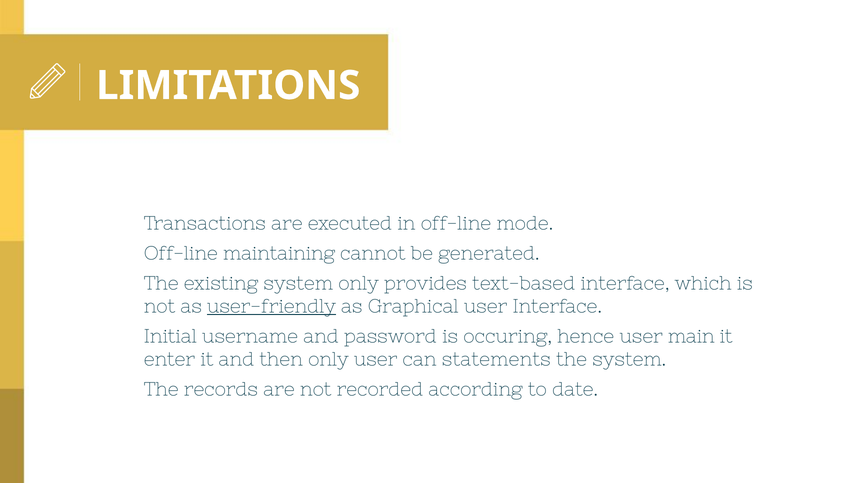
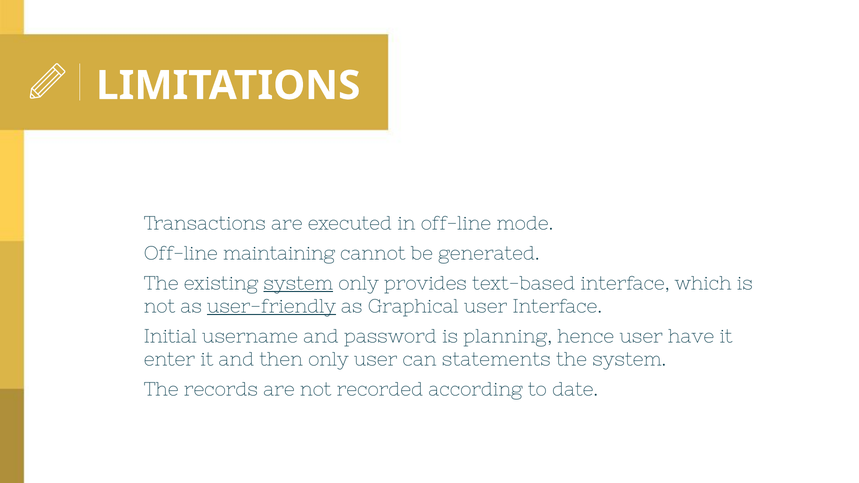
system underline: none -> present (298, 284)
occuring: occuring -> planning (508, 337)
main: main -> have (691, 337)
